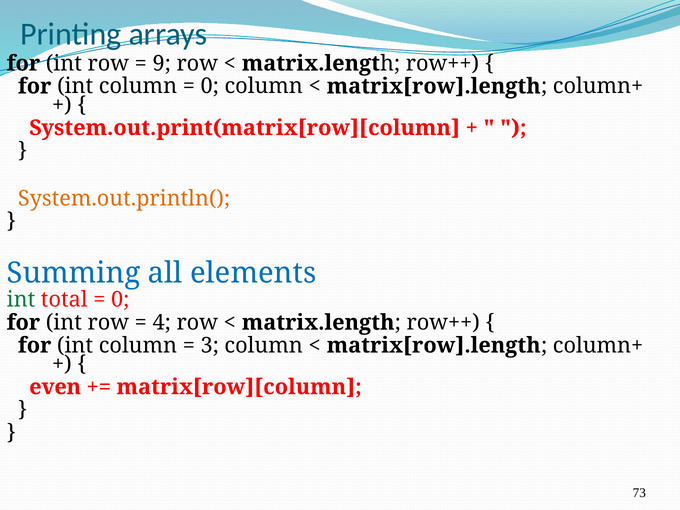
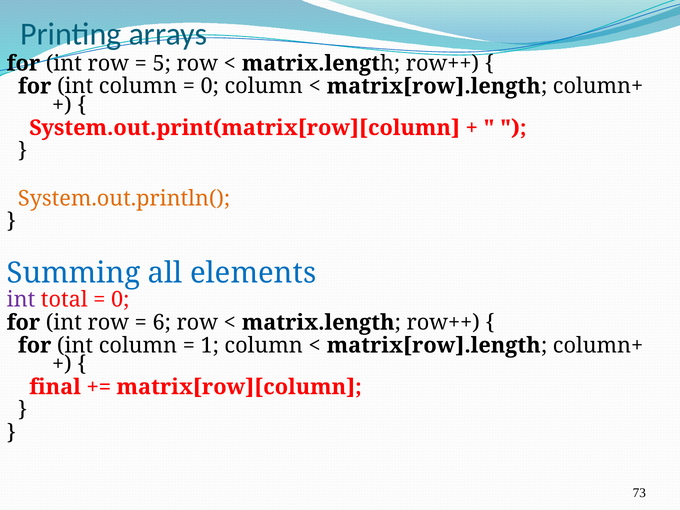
9: 9 -> 5 (162, 63)
int colour: green -> purple (21, 300)
4: 4 -> 6 (162, 323)
3: 3 -> 1 (210, 345)
even: even -> final (55, 387)
